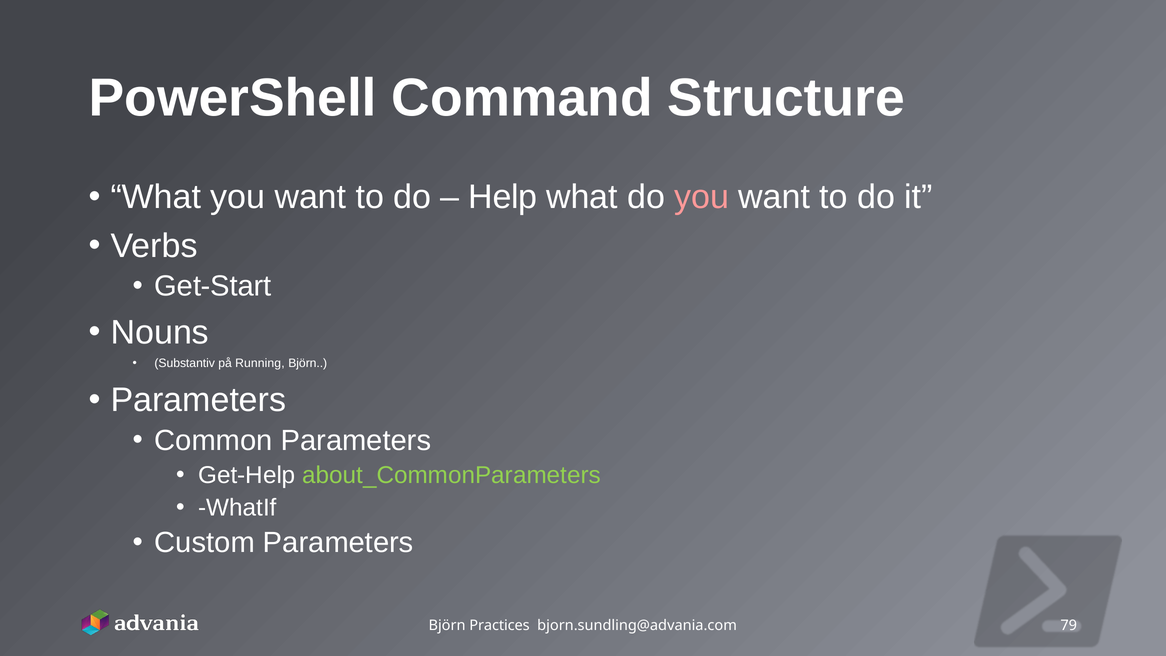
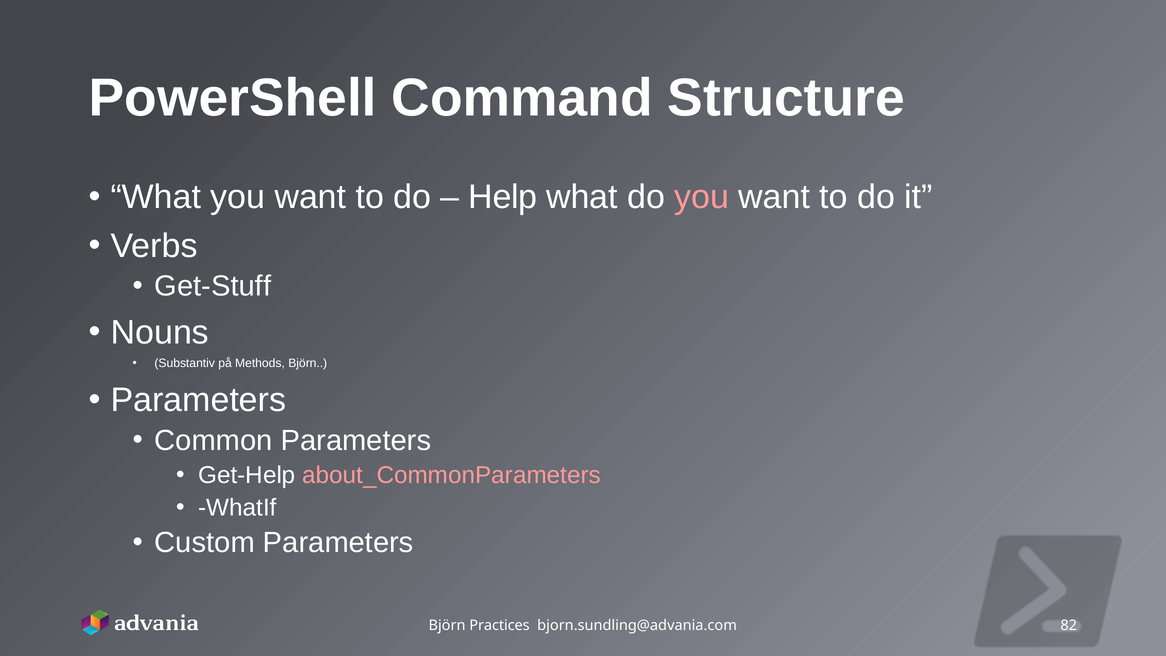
Get-Start: Get-Start -> Get-Stuff (213, 286)
Running: Running -> Methods (260, 363)
about_CommonParameters colour: light green -> pink (452, 475)
79: 79 -> 82 (1069, 625)
